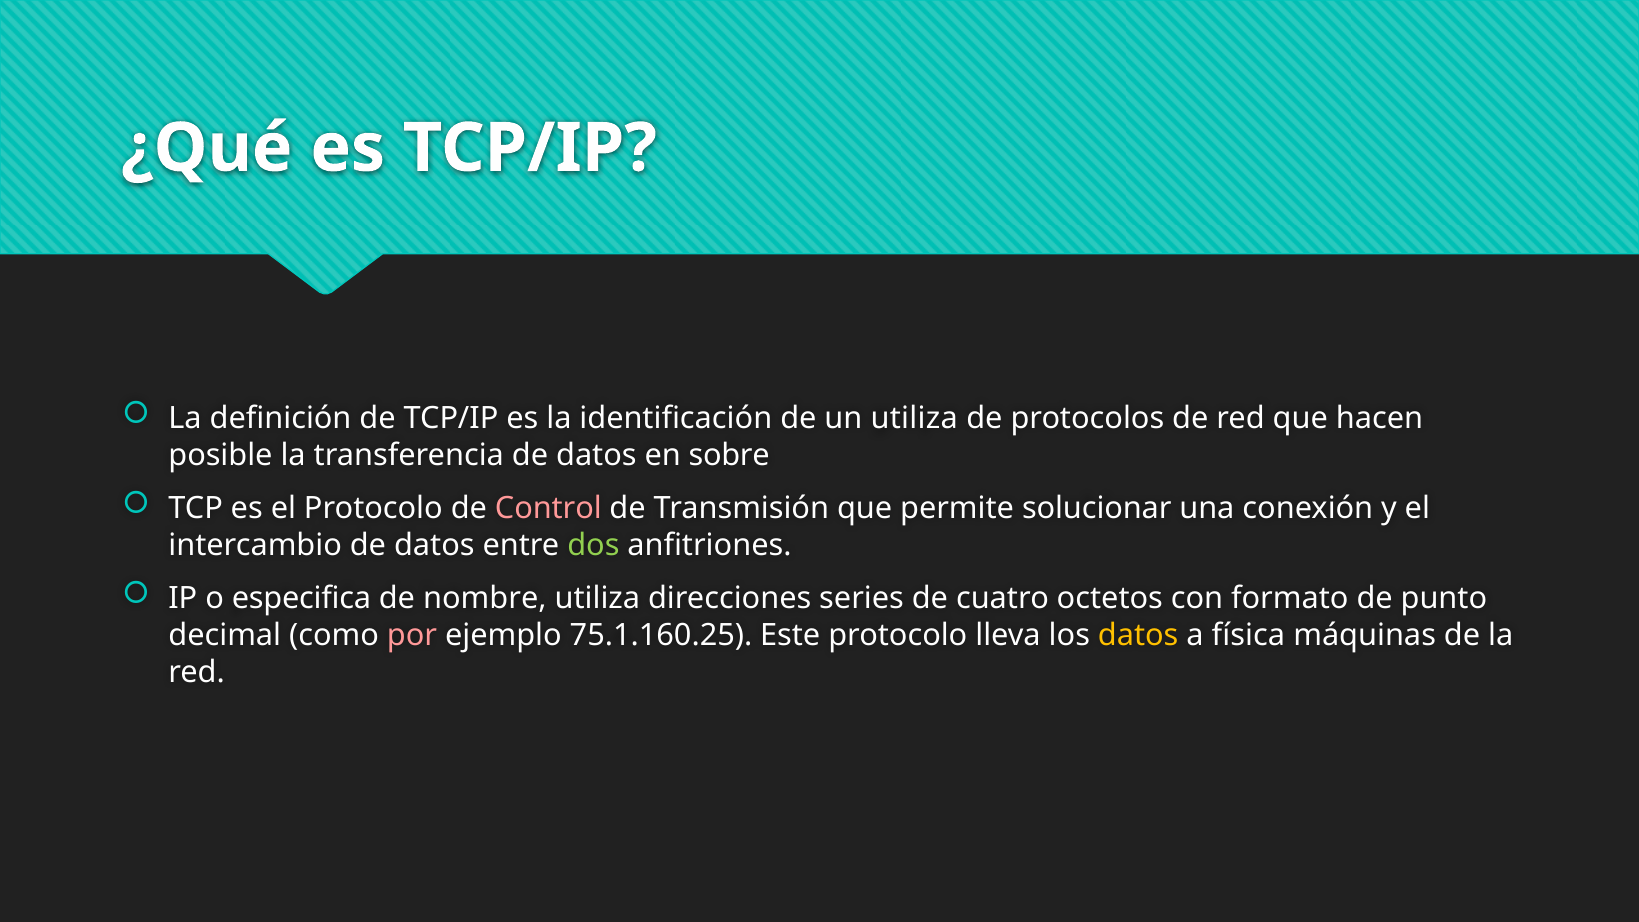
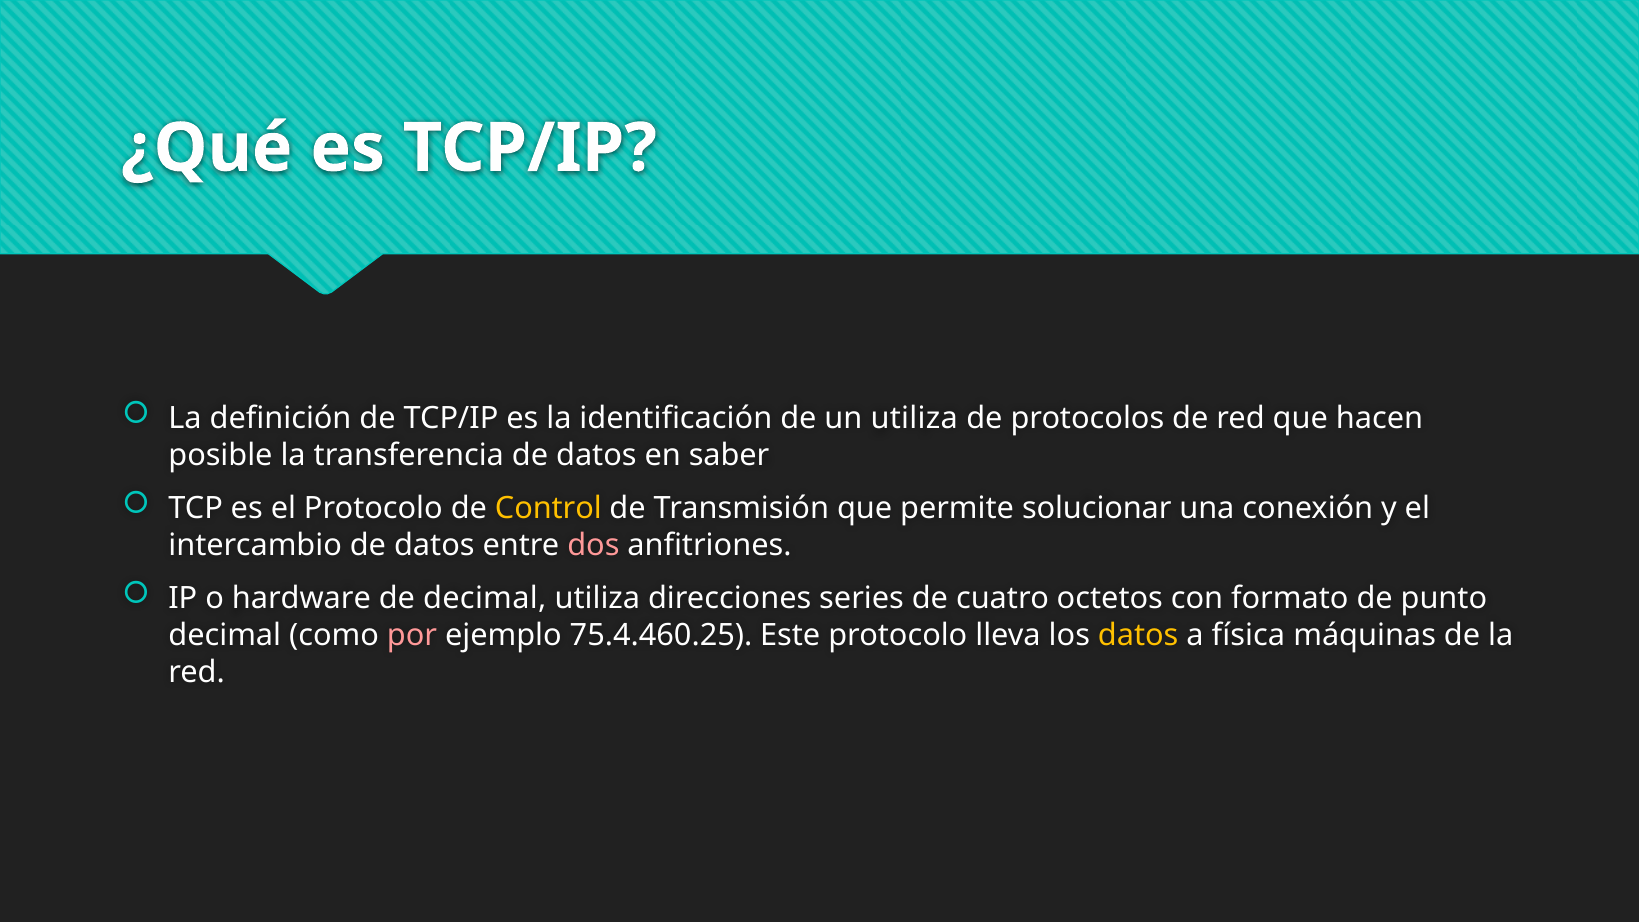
sobre: sobre -> saber (729, 455)
Control colour: pink -> yellow (548, 508)
dos colour: light green -> pink (593, 545)
especifica: especifica -> hardware (301, 599)
de nombre: nombre -> decimal (485, 599)
75.1.160.25: 75.1.160.25 -> 75.4.460.25 (661, 635)
